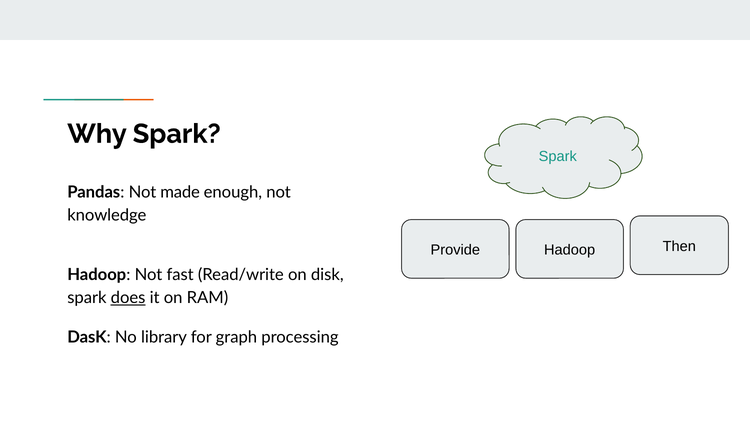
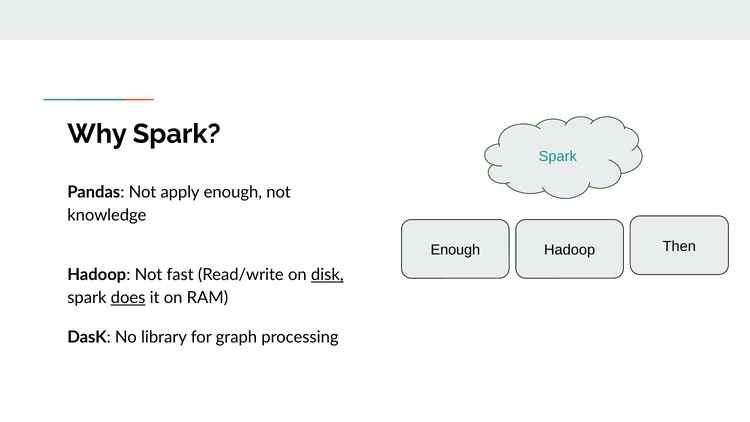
made: made -> apply (180, 192)
Provide: Provide -> Enough (455, 250)
disk underline: none -> present (327, 275)
